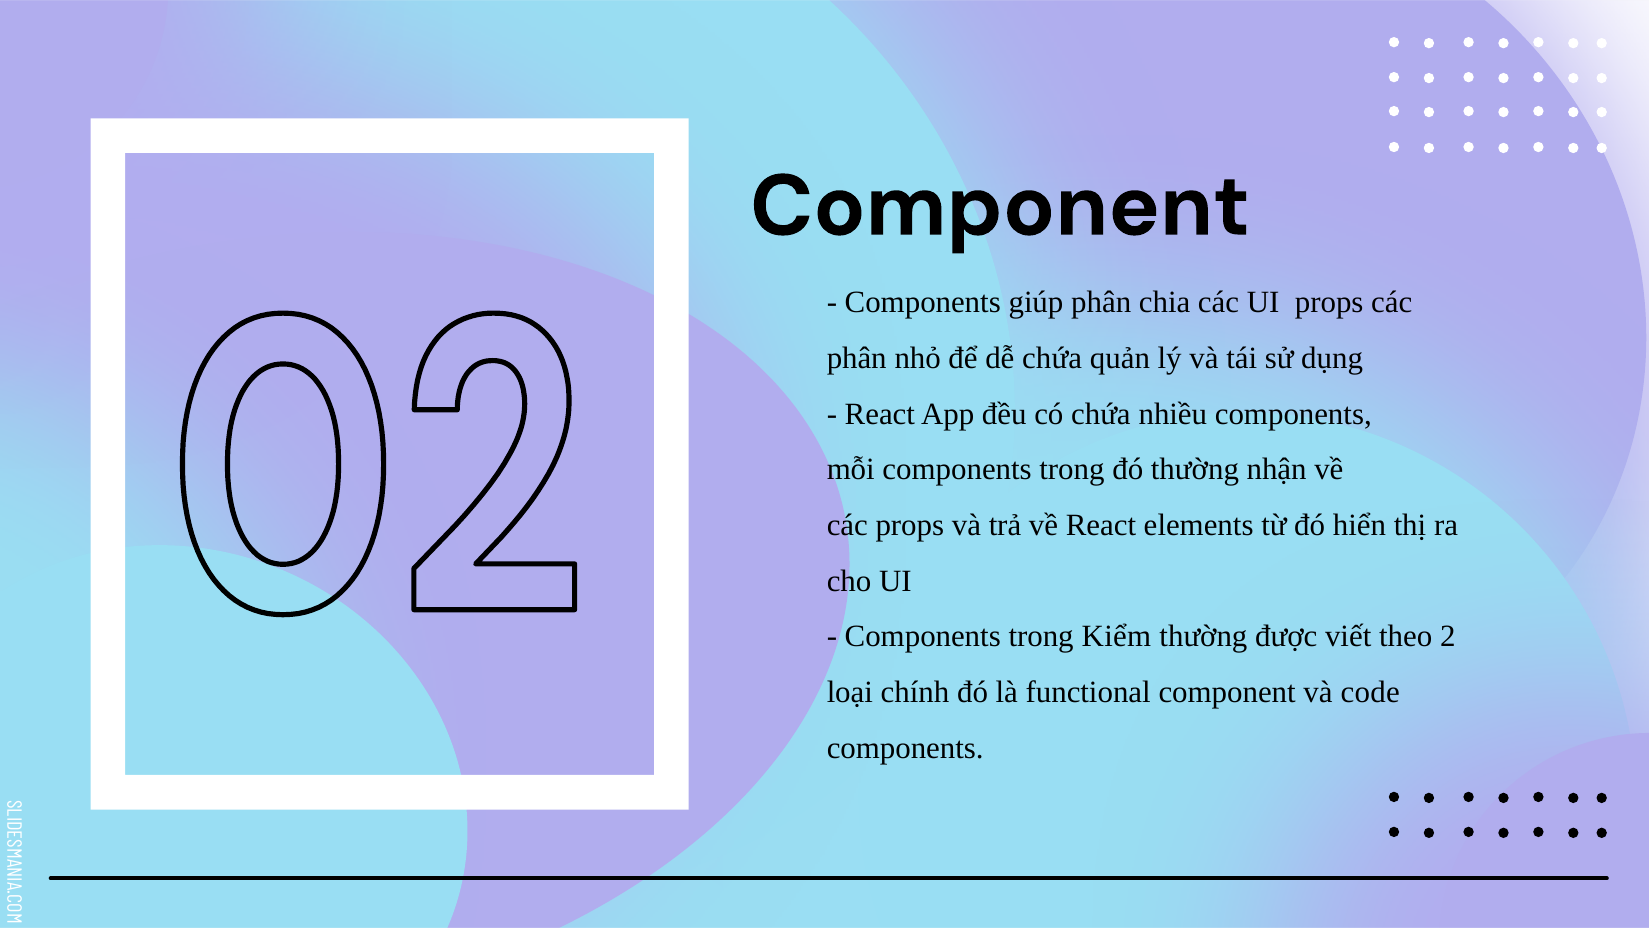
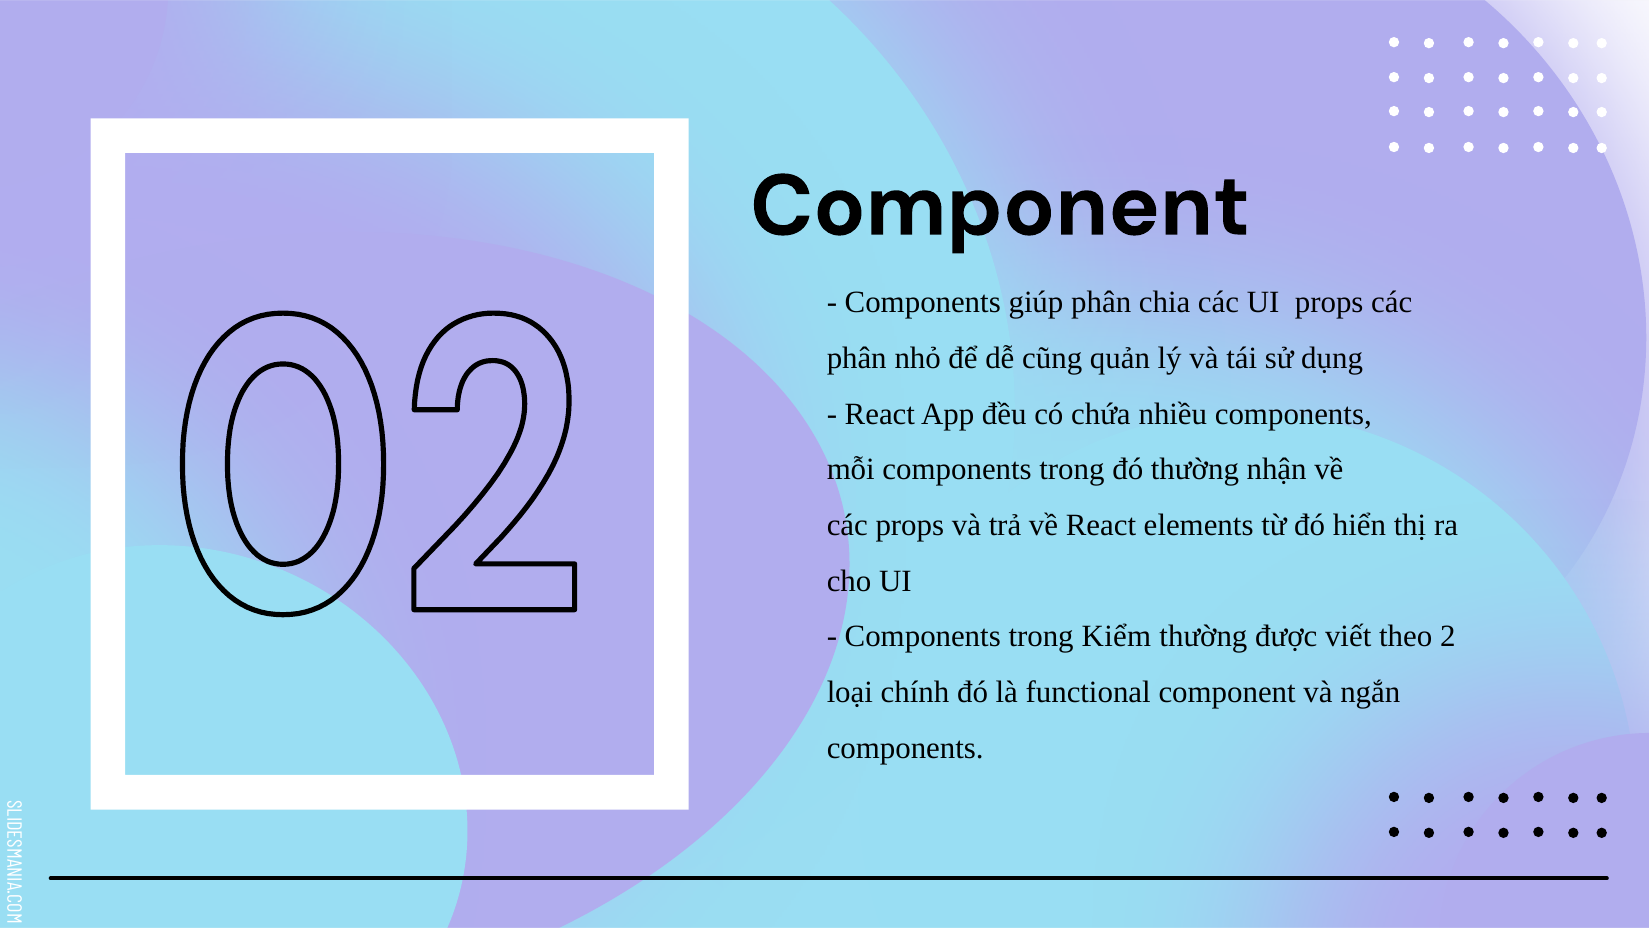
dễ chứa: chứa -> cũng (1052, 358)
code: code -> ngắn (1370, 692)
